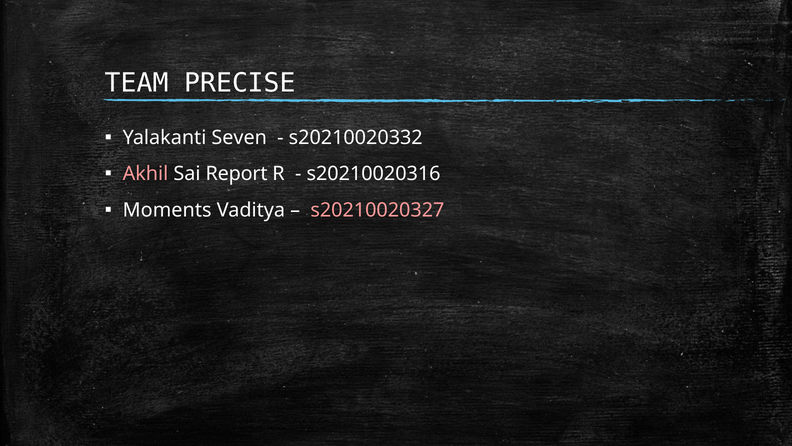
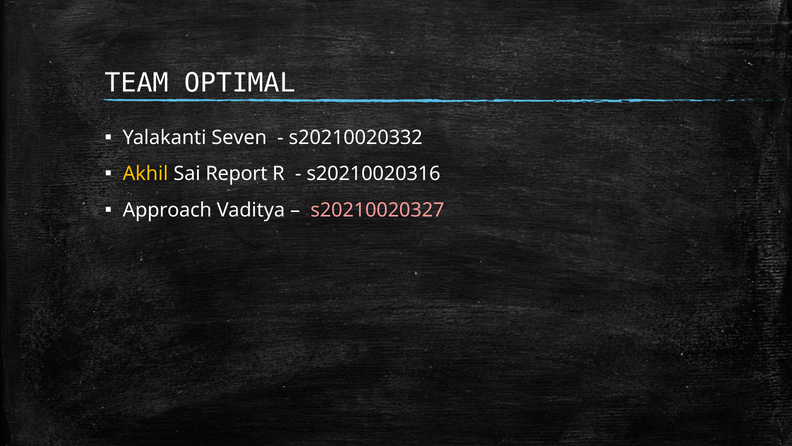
PRECISE: PRECISE -> OPTIMAL (240, 83)
Akhil colour: pink -> yellow (145, 174)
Moments: Moments -> Approach (167, 210)
